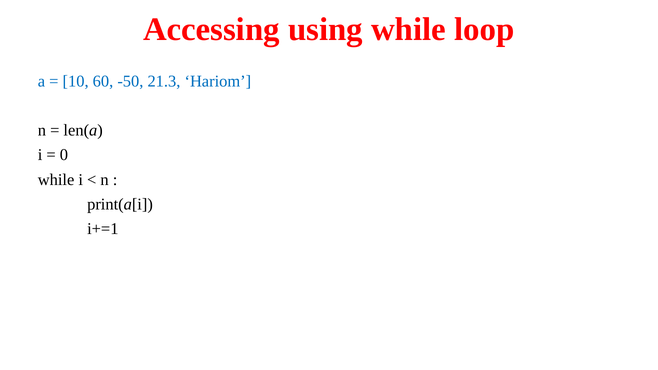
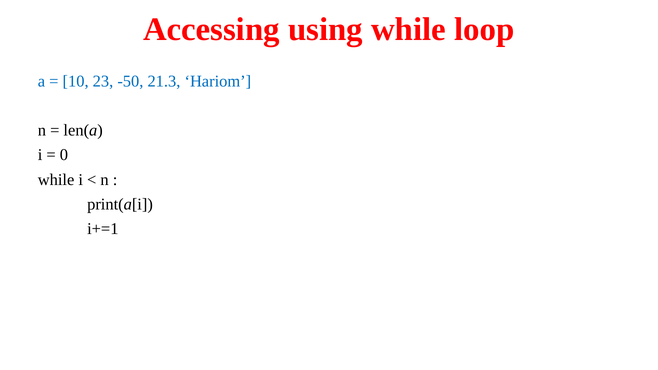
60: 60 -> 23 (103, 81)
